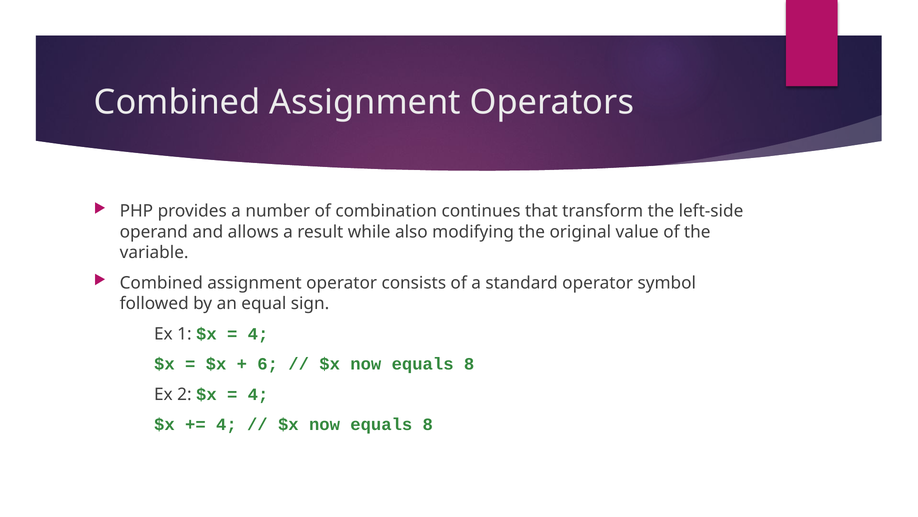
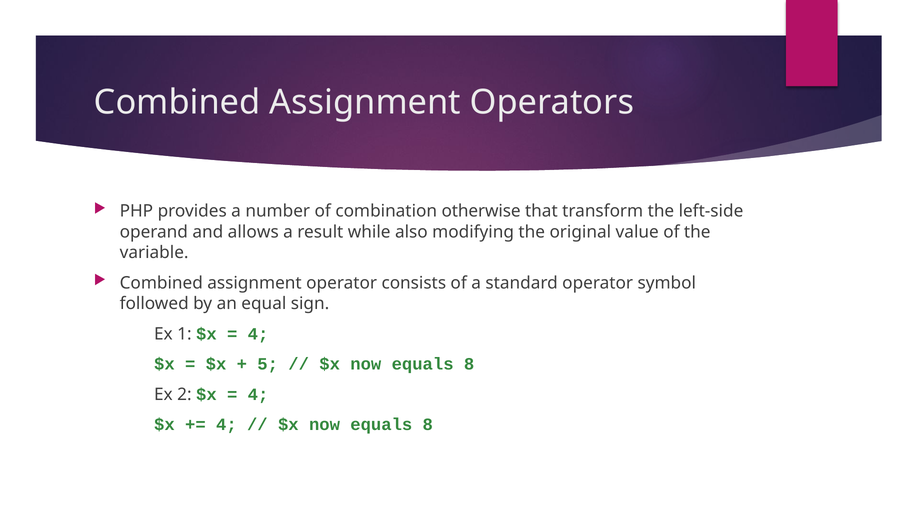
continues: continues -> otherwise (481, 211)
6: 6 -> 5 (268, 364)
